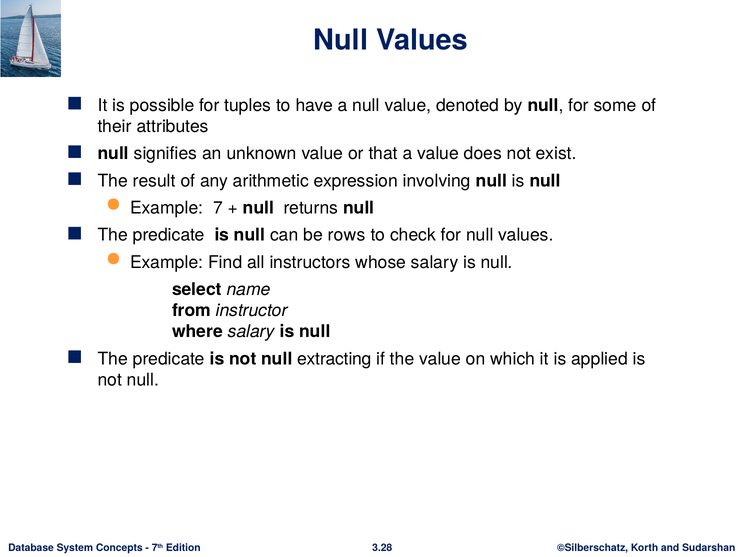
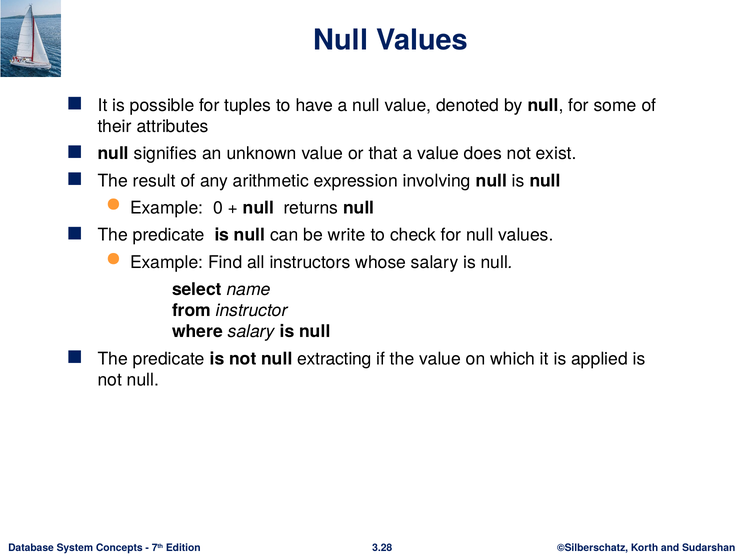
7: 7 -> 0 (218, 208)
rows: rows -> write (347, 235)
